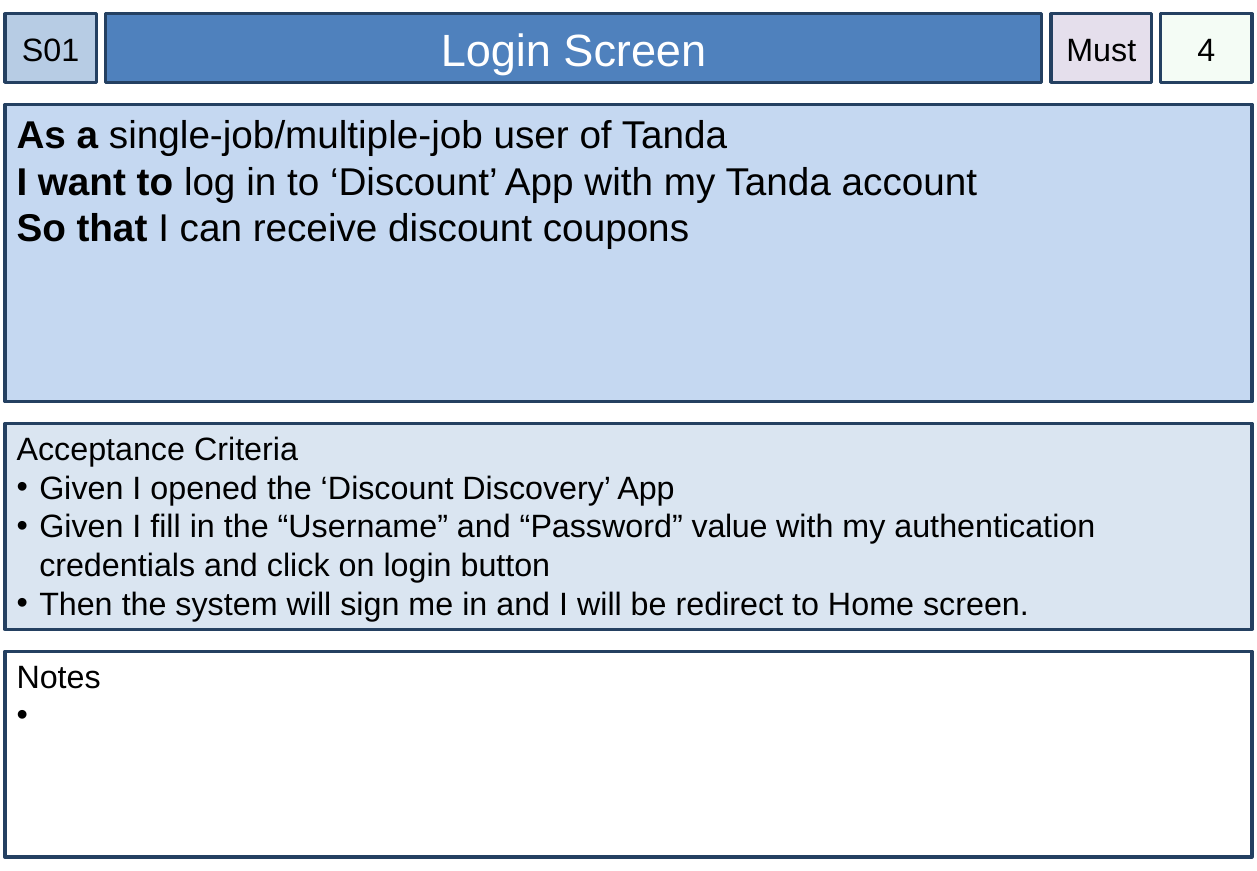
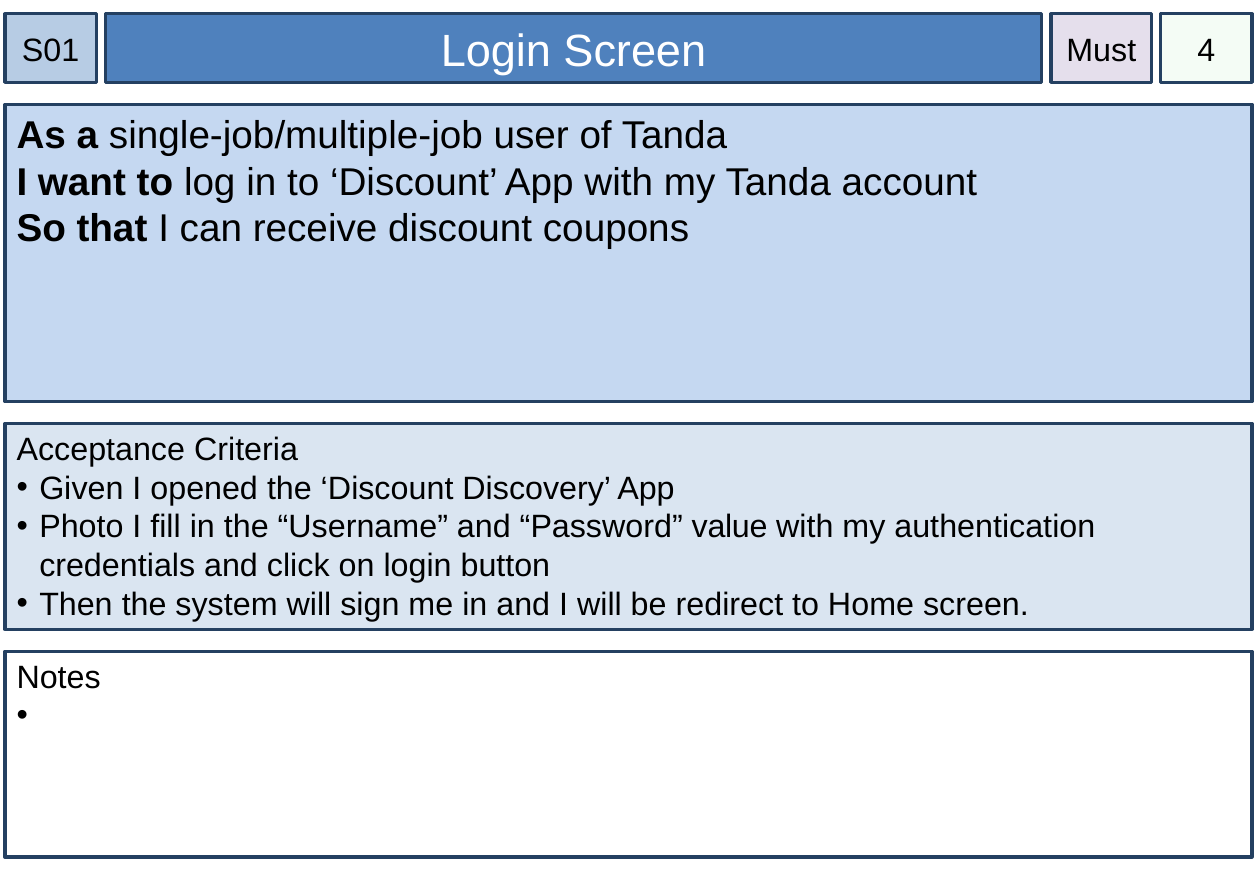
Given: Given -> Photo (81, 527)
